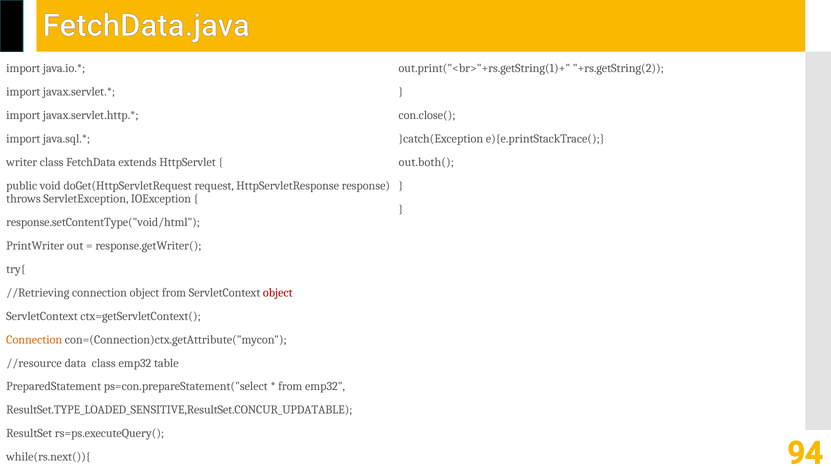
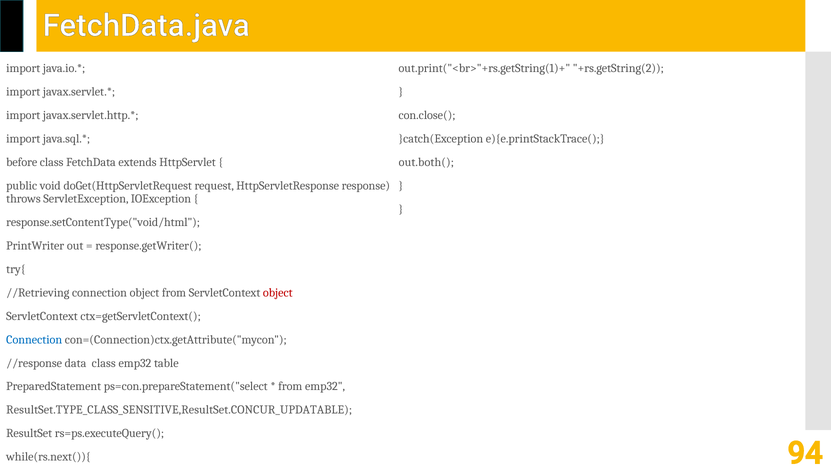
writer: writer -> before (22, 162)
Connection colour: orange -> blue (34, 340)
//resource: //resource -> //response (34, 363)
ResultSet.TYPE_LOADED_SENSITIVE,ResultSet.CONCUR_UPDATABLE: ResultSet.TYPE_LOADED_SENSITIVE,ResultSet.CONCUR_UPDATABLE -> ResultSet.TYPE_CLASS_SENSITIVE,ResultSet.CONCUR_UPDATABLE (179, 410)
